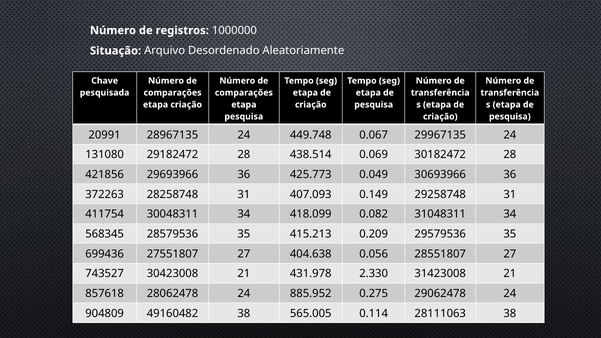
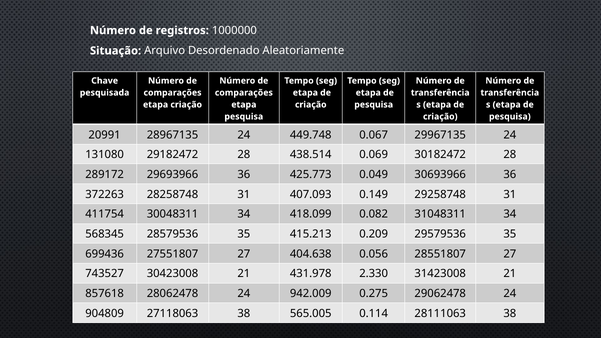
421856: 421856 -> 289172 (105, 175)
885.952: 885.952 -> 942.009 (311, 294)
49160482: 49160482 -> 27118063 (173, 314)
